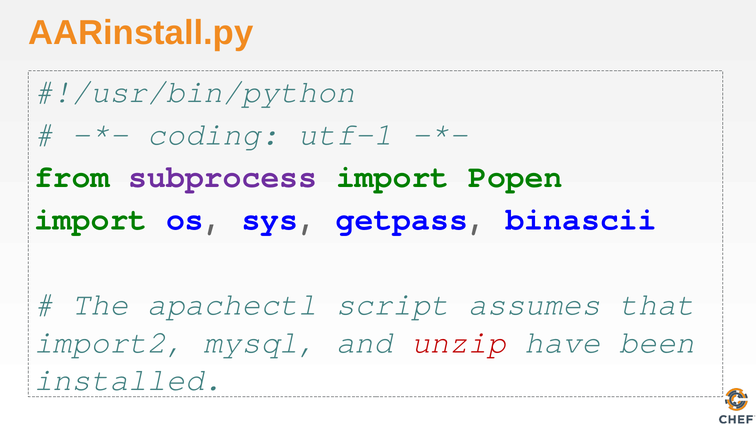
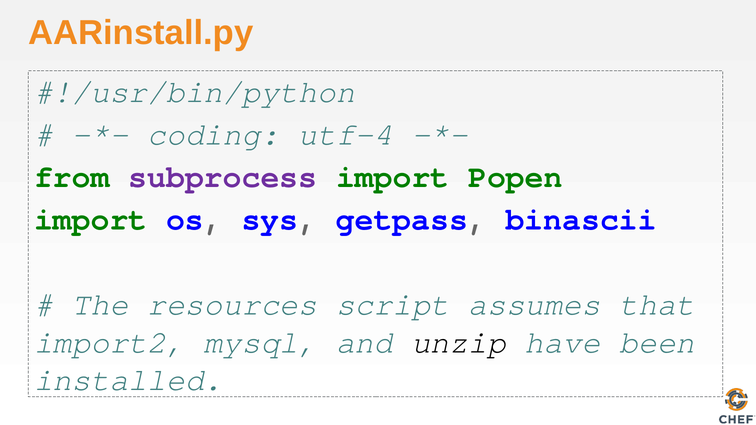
utf-1: utf-1 -> utf-4 (346, 135)
apachectl: apachectl -> resources (232, 305)
unzip colour: red -> black (459, 342)
